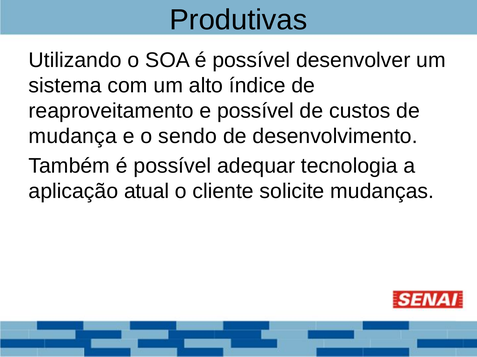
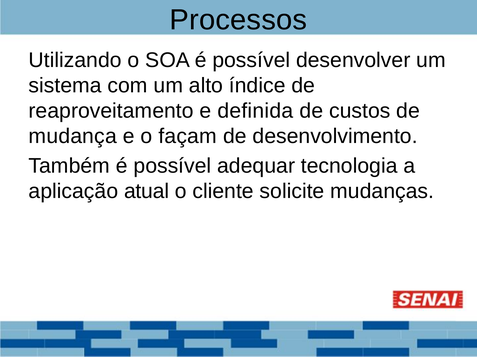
Produtivas: Produtivas -> Processos (238, 20)
e possível: possível -> definida (255, 111)
sendo: sendo -> façam (188, 137)
